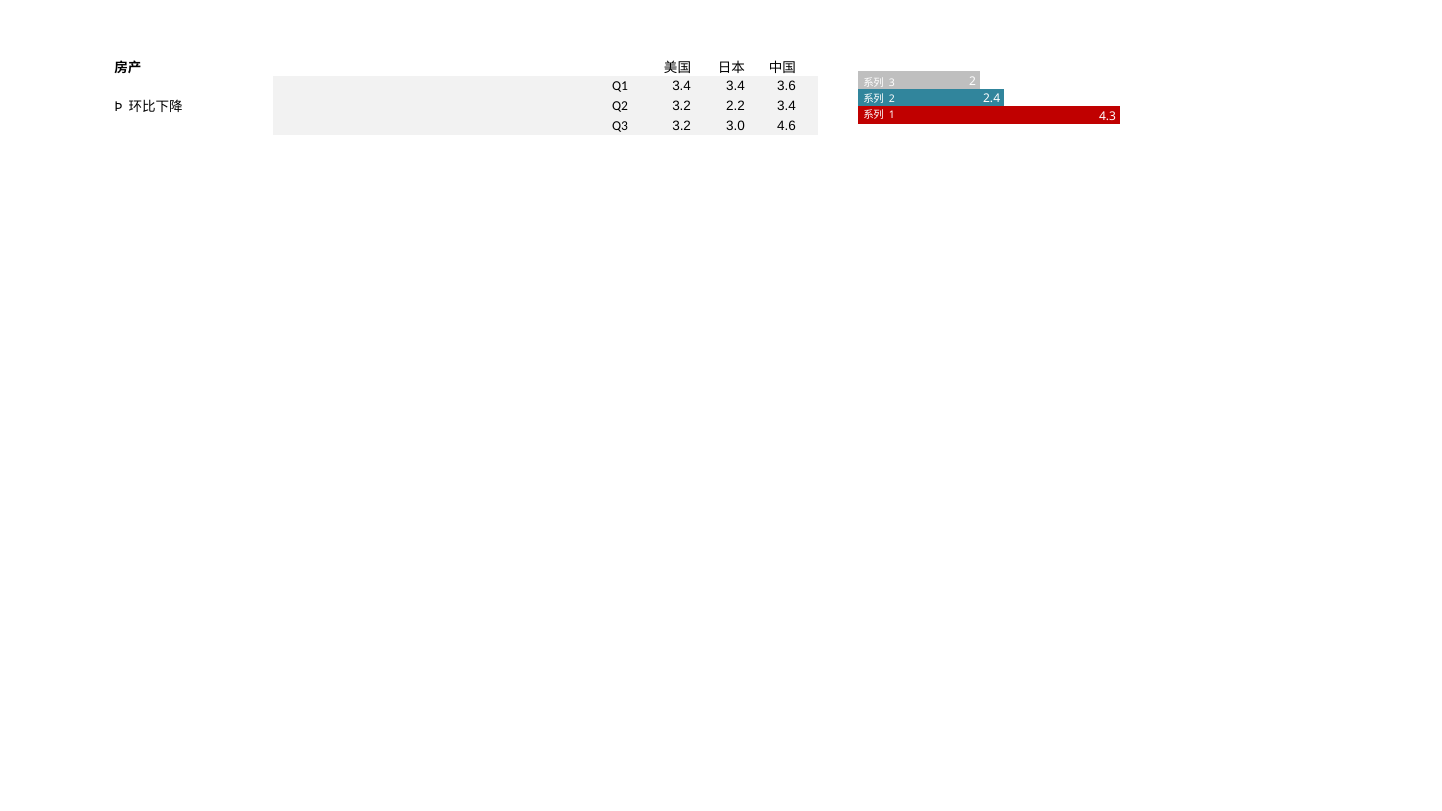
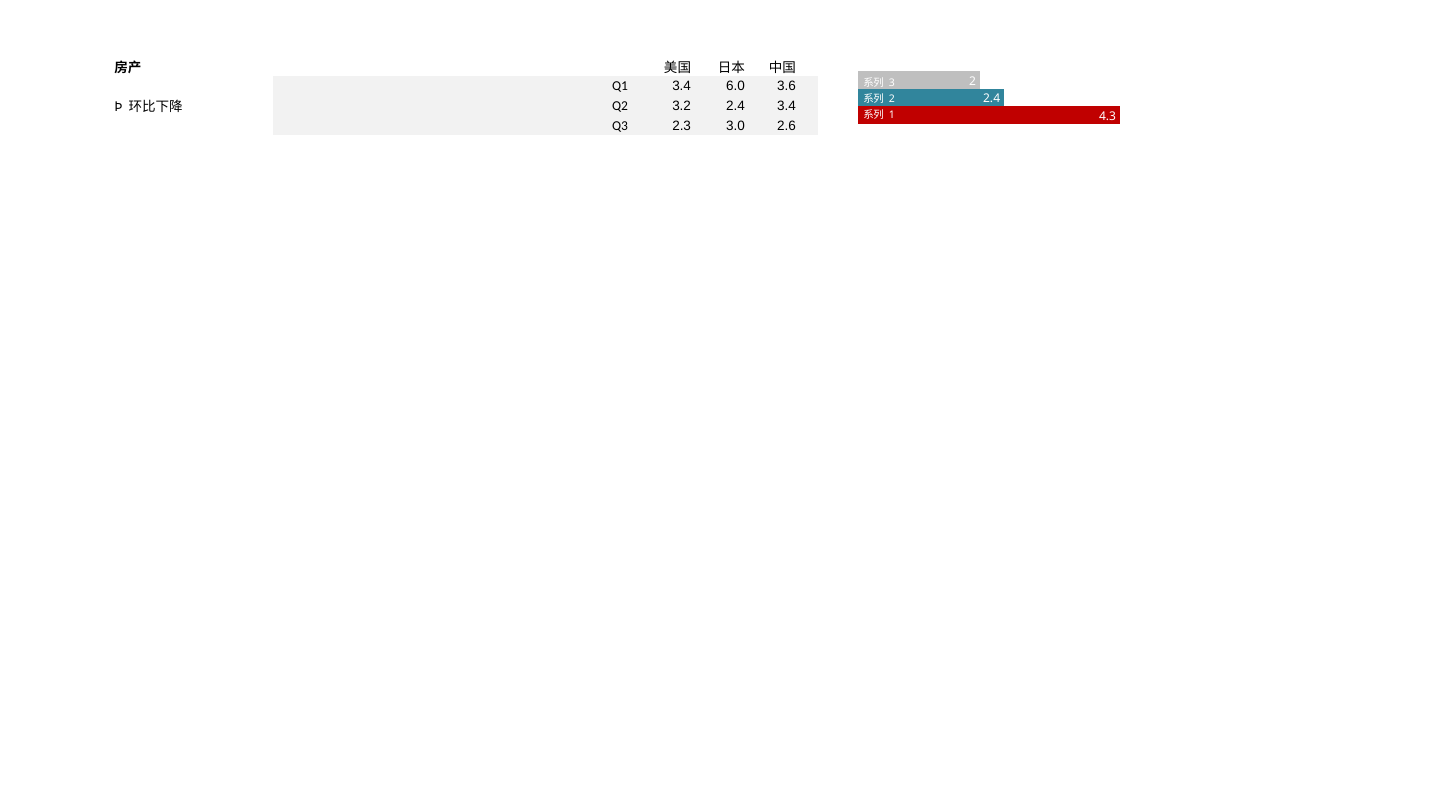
3.4 3.4: 3.4 -> 6.0 (735, 87)
3.2 2.2: 2.2 -> 2.4 (735, 106)
Q3 3.2: 3.2 -> 2.3 (682, 126)
4.6: 4.6 -> 2.6 (787, 126)
